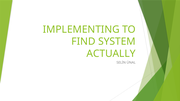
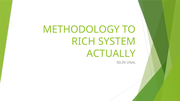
IMPLEMENTING: IMPLEMENTING -> METHODOLOGY (81, 29)
FIND: FIND -> RICH (83, 42)
